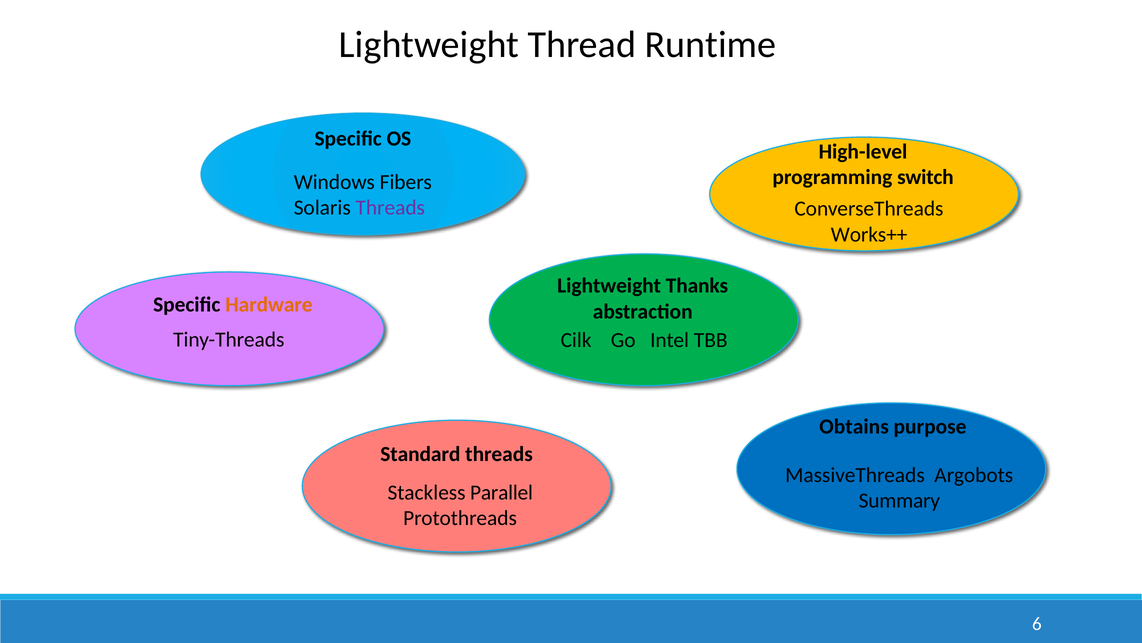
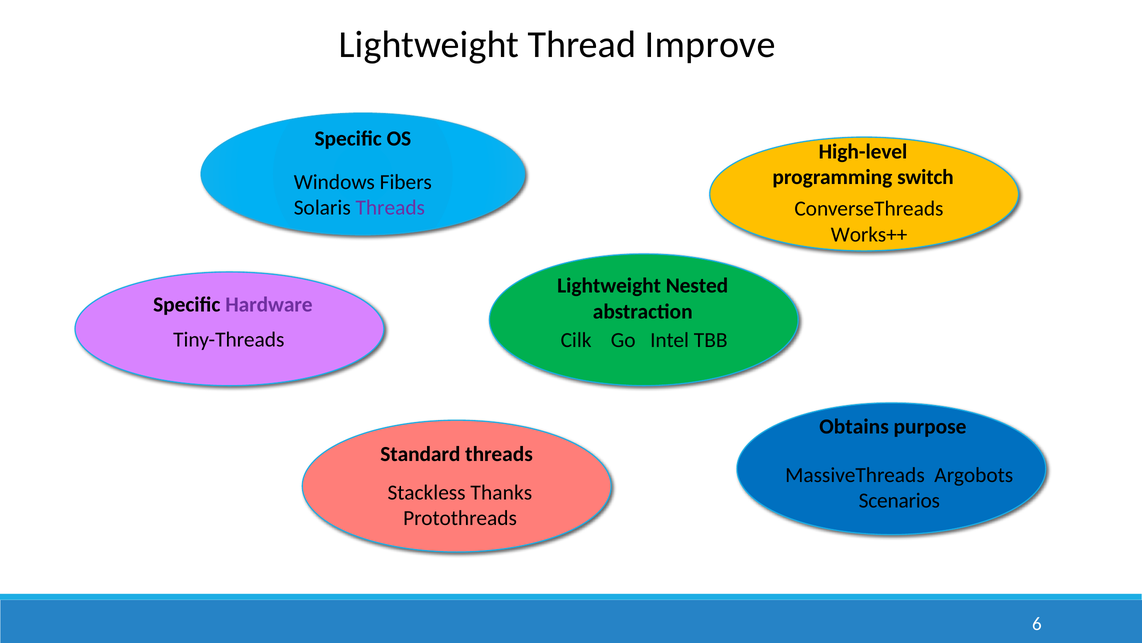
Runtime: Runtime -> Improve (710, 45)
Thanks: Thanks -> Nested (697, 285)
Hardware colour: orange -> purple (269, 305)
Parallel: Parallel -> Thanks (501, 492)
Summary: Summary -> Scenarios (899, 500)
